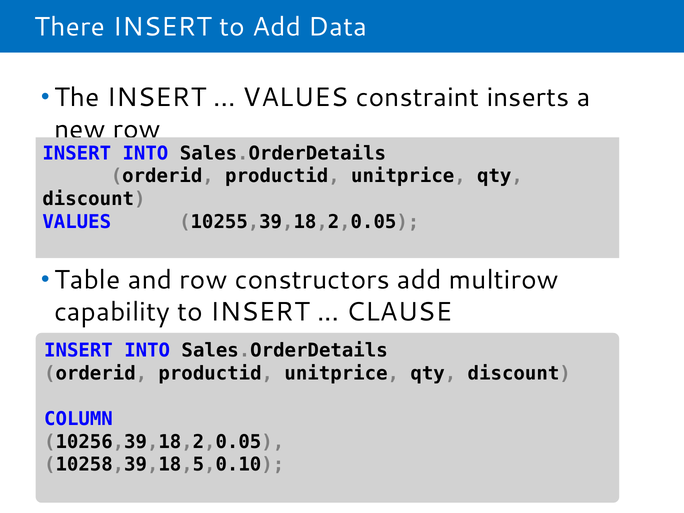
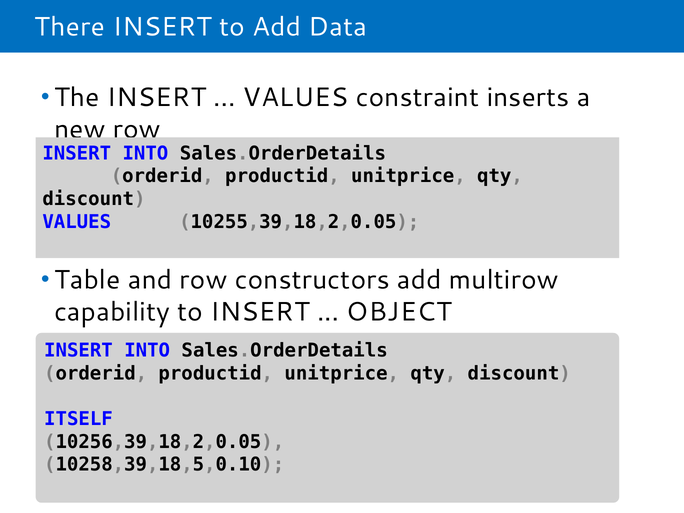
CLAUSE: CLAUSE -> OBJECT (399, 312)
COLUMN: COLUMN -> ITSELF (78, 419)
